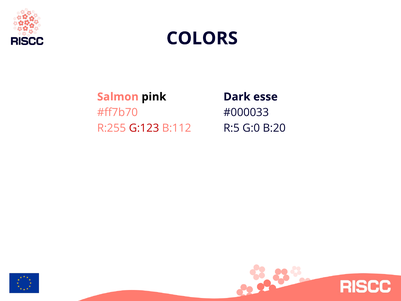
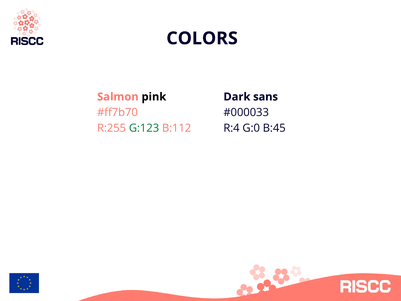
esse: esse -> sans (266, 97)
G:123 colour: red -> green (144, 128)
R:5: R:5 -> R:4 (232, 128)
B:20: B:20 -> B:45 (274, 128)
